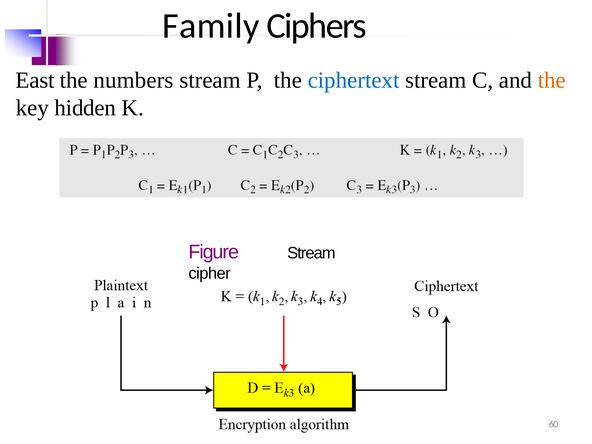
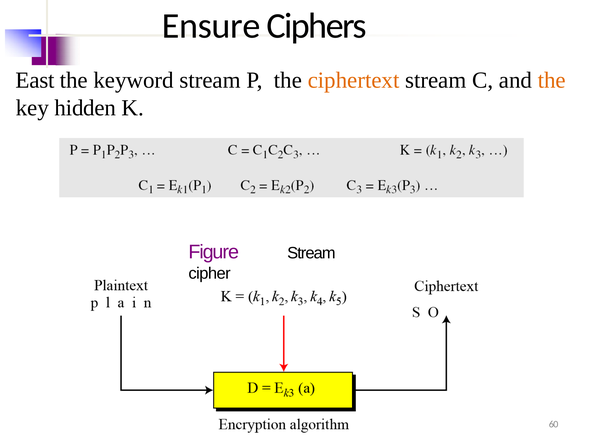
Family: Family -> Ensure (211, 26)
numbers: numbers -> keyword (134, 80)
ciphertext colour: blue -> orange (354, 80)
